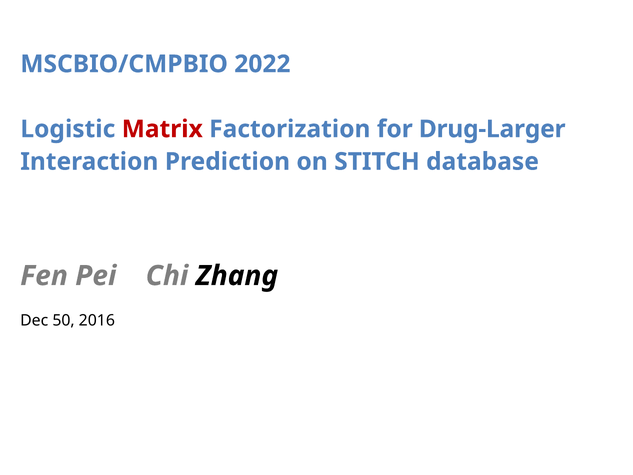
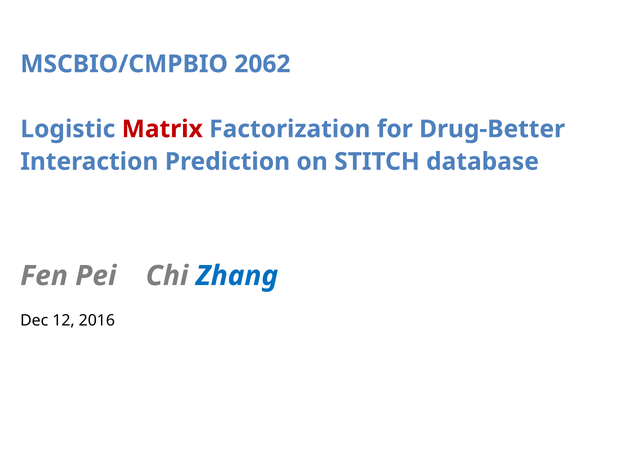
2022: 2022 -> 2062 (262, 64)
Drug-Larger: Drug-Larger -> Drug-Better (492, 129)
Zhang colour: black -> blue (237, 276)
50: 50 -> 12 (64, 320)
